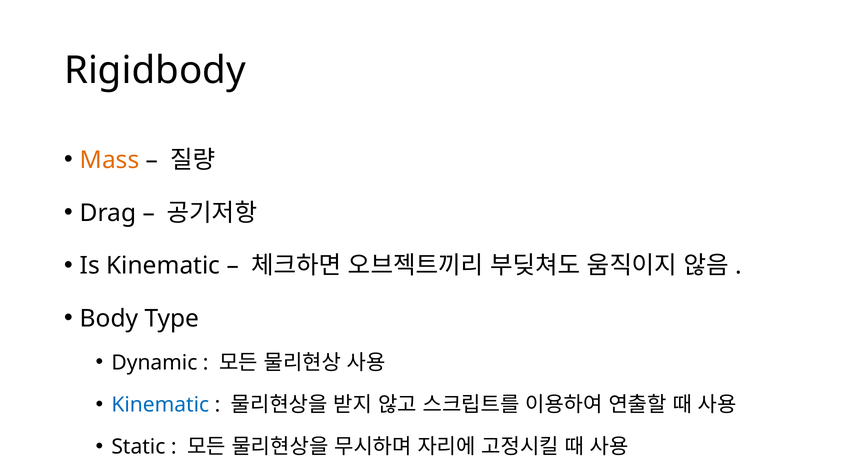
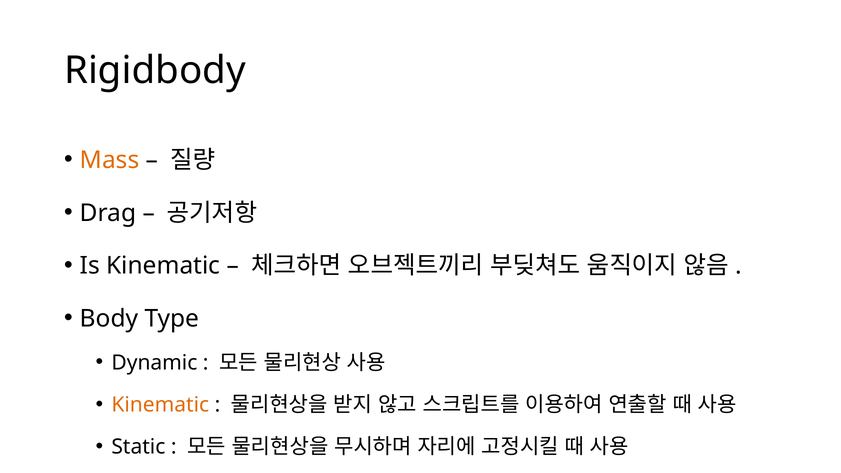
Kinematic colour: blue -> orange (160, 405)
